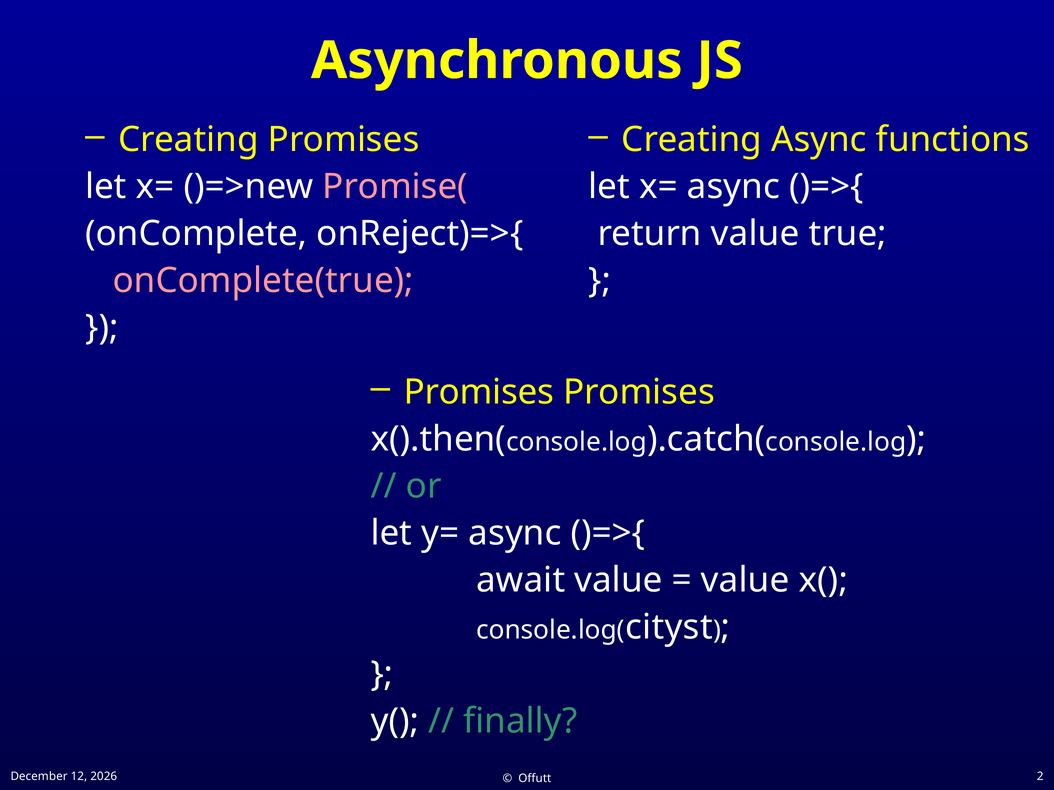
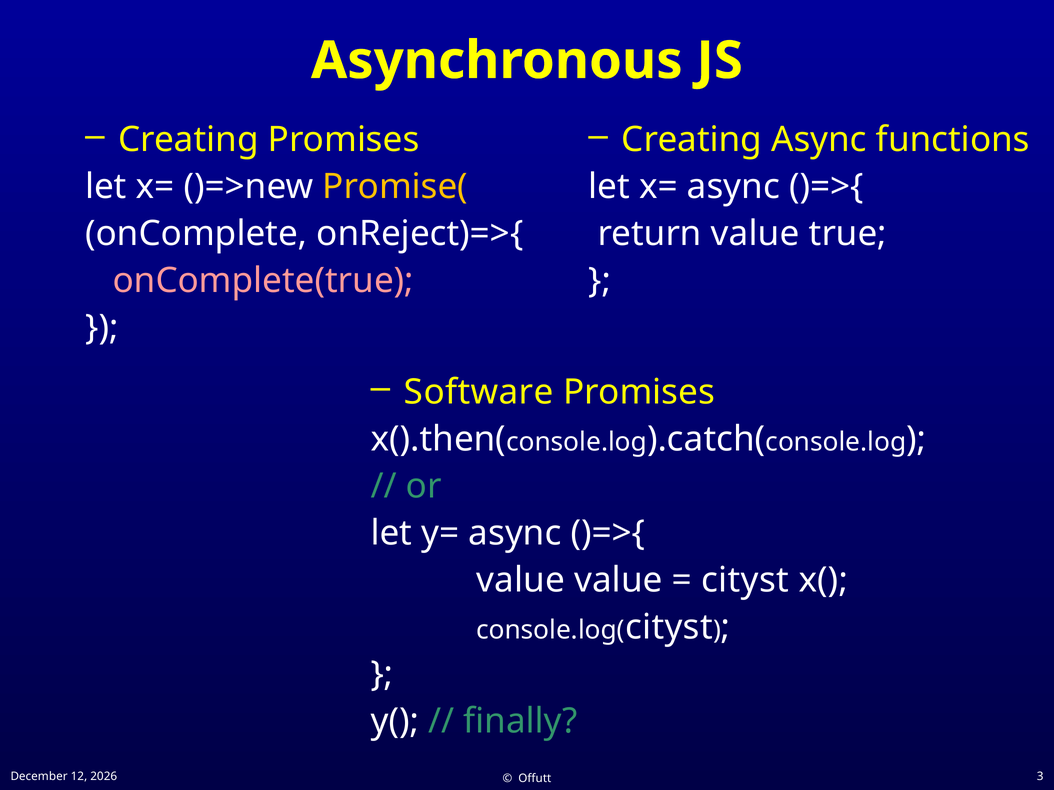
Promise( colour: pink -> yellow (395, 187)
Promises: Promises -> Software (479, 392)
await: await -> value (521, 581)
value: value -> cityst (745, 581)
2: 2 -> 3 (1040, 777)
